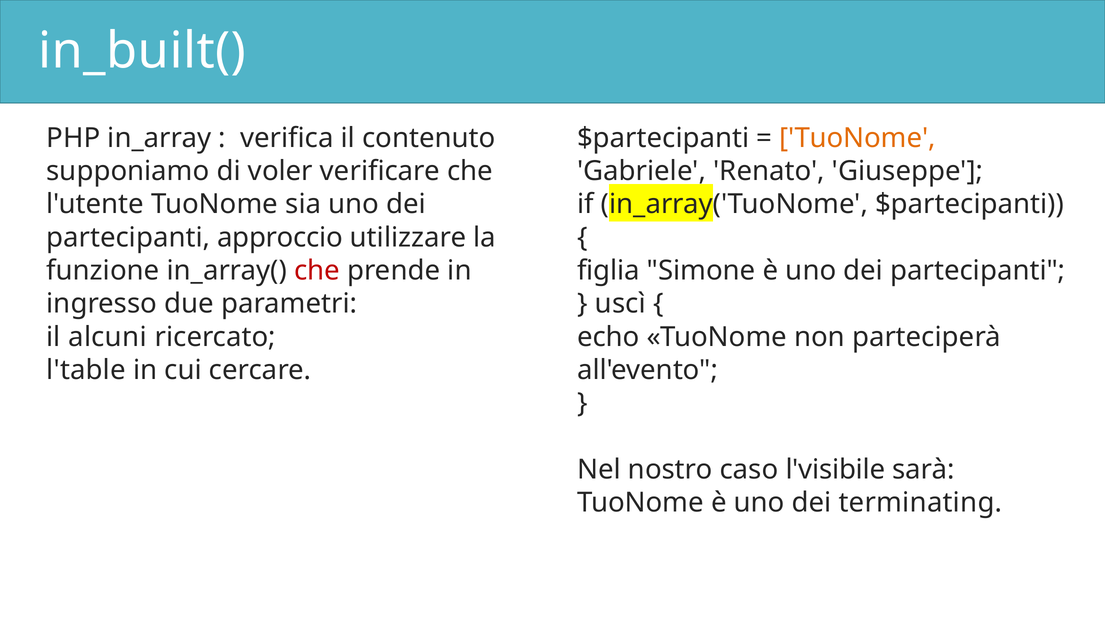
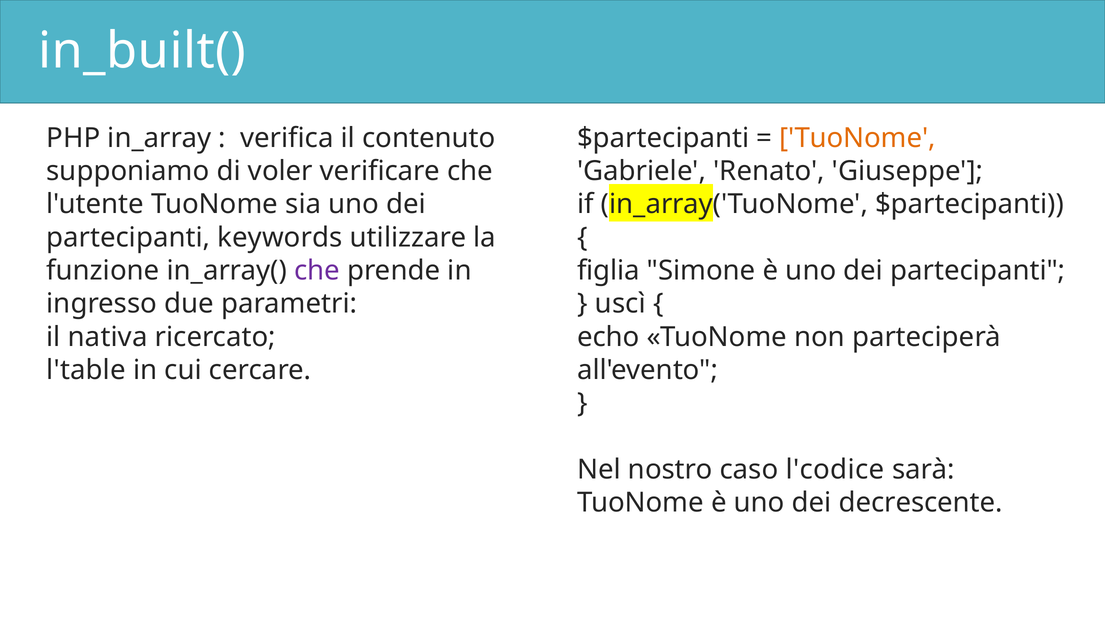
approccio: approccio -> keywords (280, 237)
che colour: red -> purple (317, 270)
alcuni: alcuni -> nativa (108, 337)
l'visibile: l'visibile -> l'codice (835, 469)
terminating: terminating -> decrescente (921, 503)
